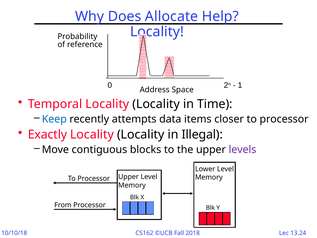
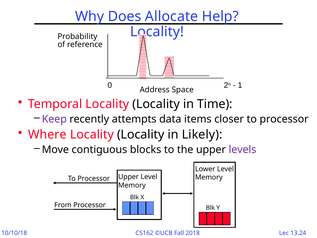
Keep colour: blue -> purple (54, 119)
Exactly: Exactly -> Where (47, 134)
Illegal: Illegal -> Likely (202, 134)
